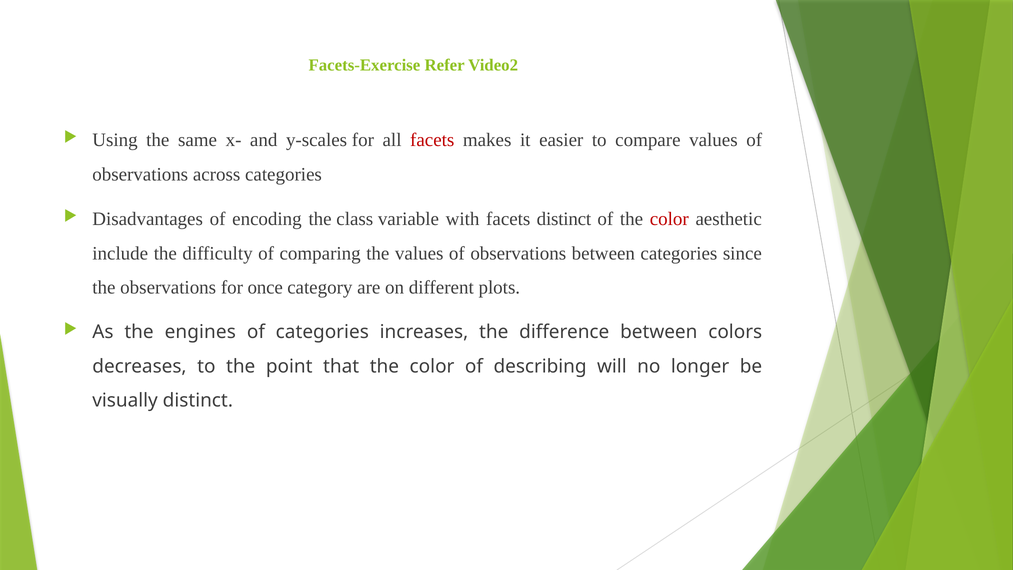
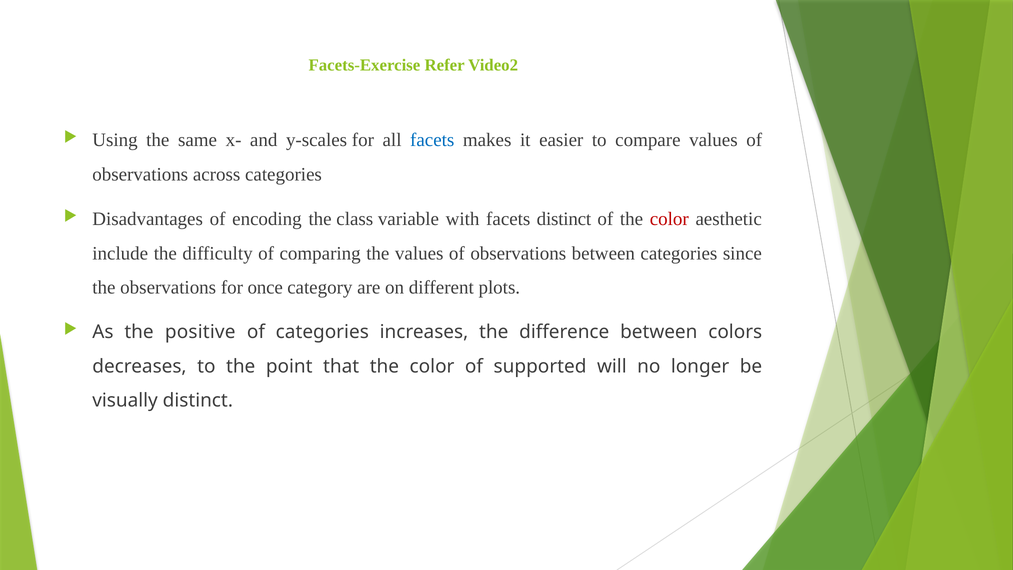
facets colour: red -> blue (432, 140)
engines: engines -> positive (200, 332)
describing: describing -> supported (540, 366)
